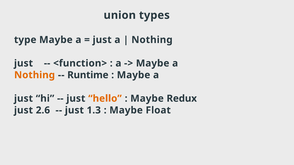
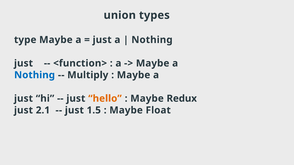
Nothing colour: orange -> blue (35, 75)
Runtime: Runtime -> Multiply (88, 75)
2.6: 2.6 -> 2.1 (43, 110)
1.3: 1.3 -> 1.5 (94, 110)
